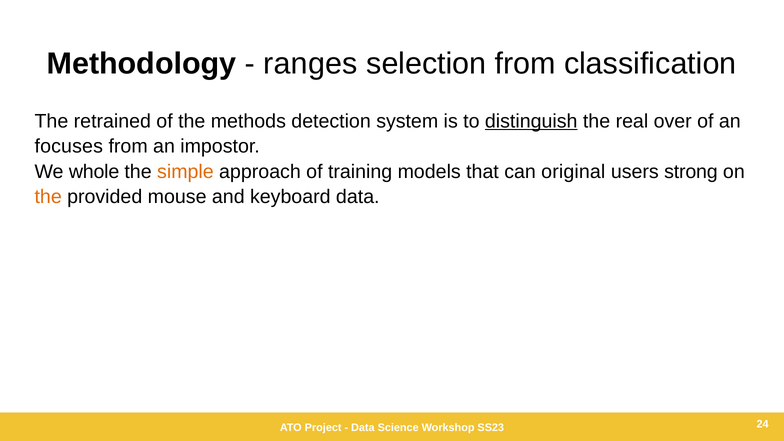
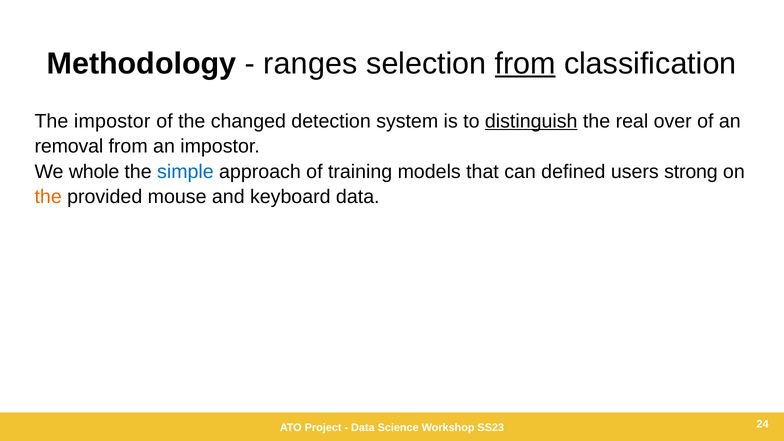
from underline: none -> present (525, 63)
The retrained: retrained -> impostor (112, 121)
methods: methods -> changed (248, 121)
focuses: focuses -> removal (69, 146)
simple colour: orange -> blue (185, 172)
original: original -> defined (573, 172)
